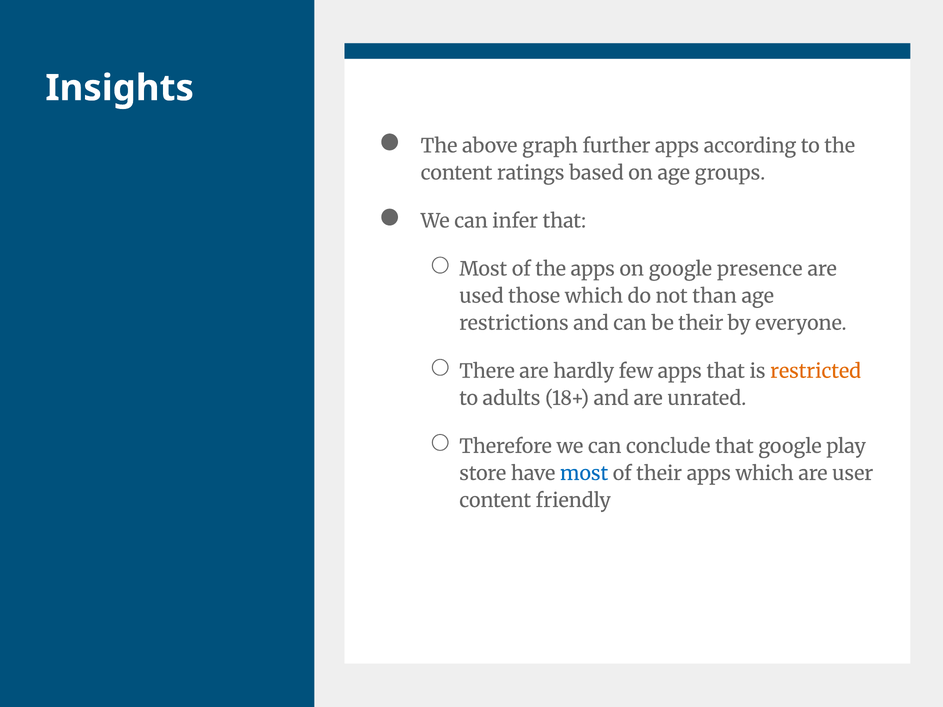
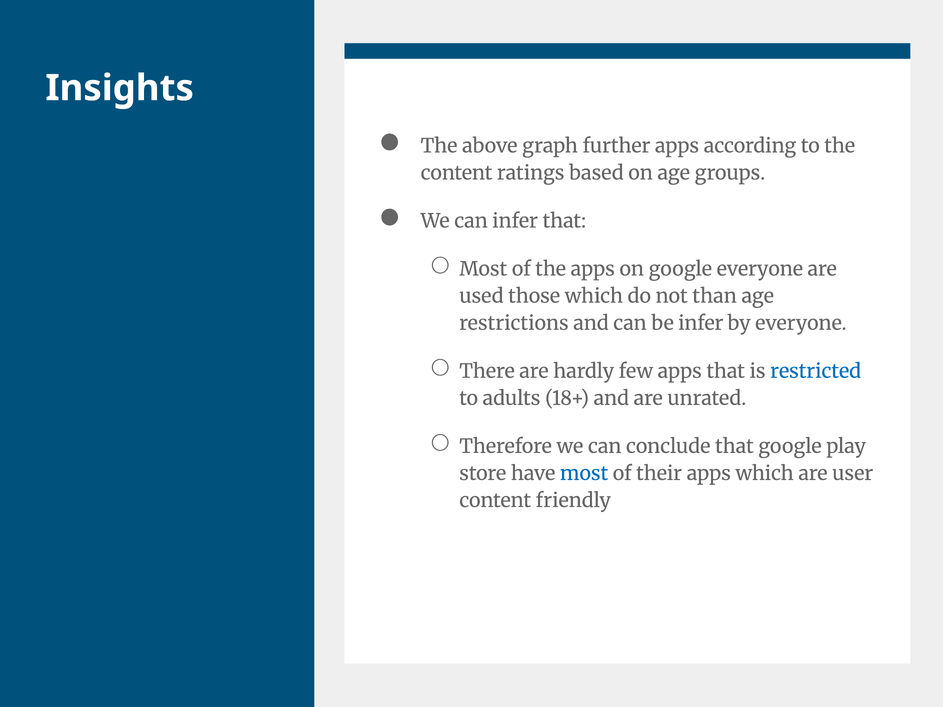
google presence: presence -> everyone (760, 269)
be their: their -> infer (701, 323)
restricted colour: orange -> blue (816, 371)
